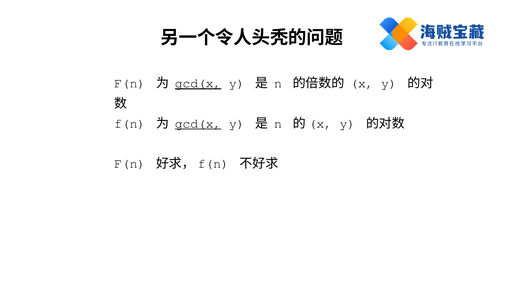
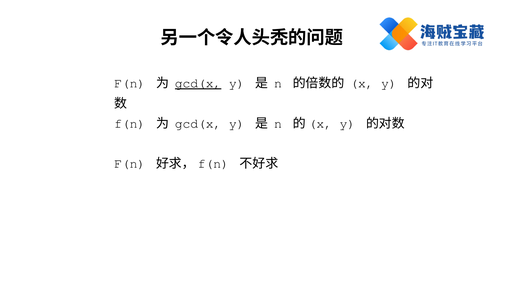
gcd(x underline: present -> none (198, 124)
